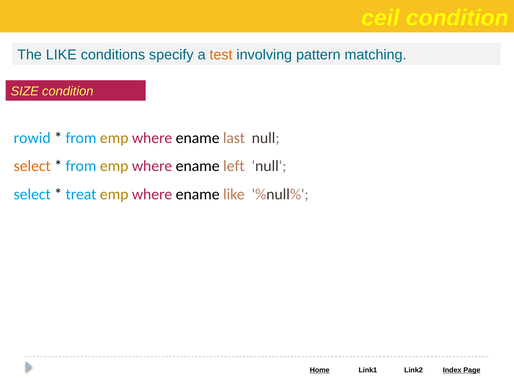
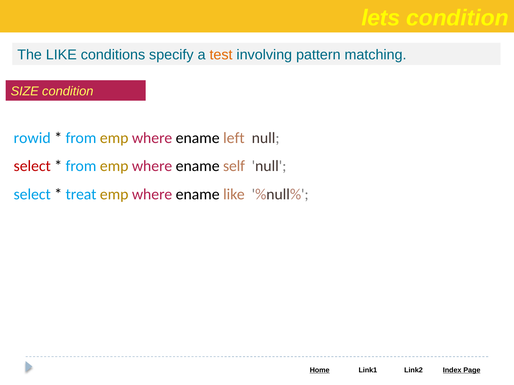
ceil: ceil -> lets (381, 18)
last: last -> left (234, 138)
select colour: orange -> red (32, 166)
left: left -> self (234, 166)
